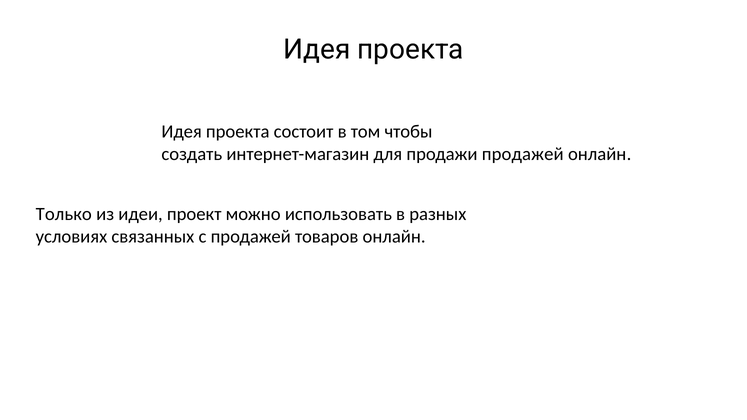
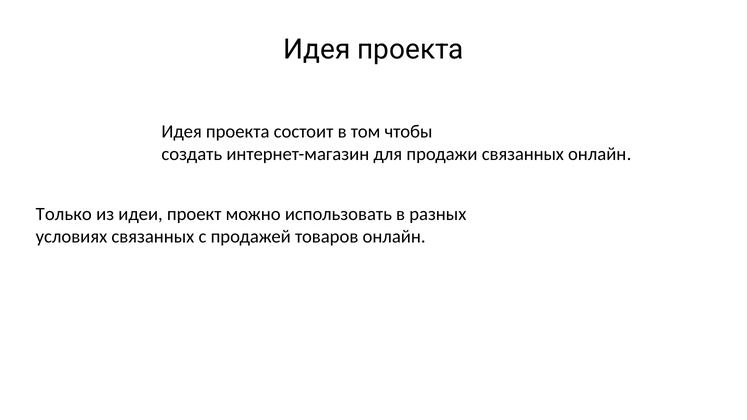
продажи продажей: продажей -> связанных (523, 154)
